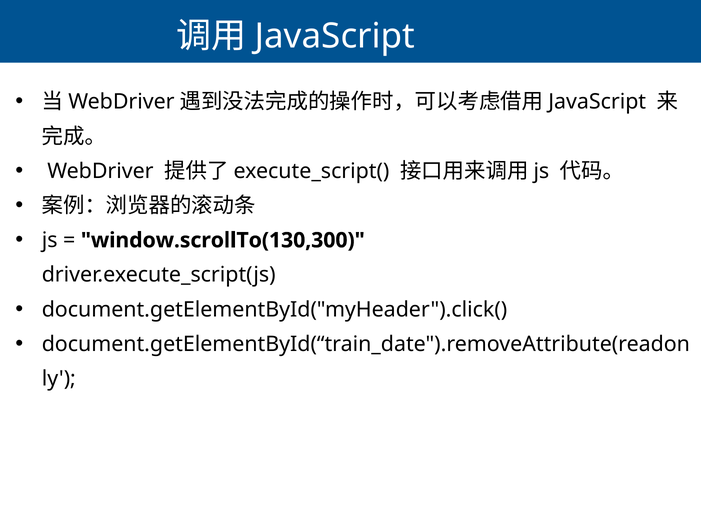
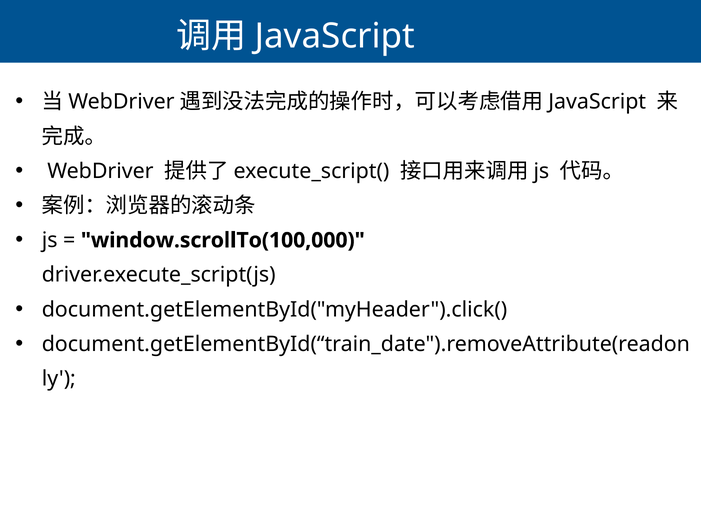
window.scrollTo(130,300: window.scrollTo(130,300 -> window.scrollTo(100,000 (223, 241)
